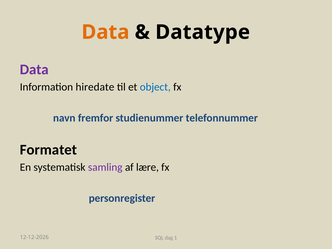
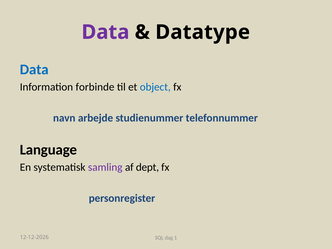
Data colour: orange -> purple (105, 32)
Data colour: purple -> blue (34, 70)
hiredate: hiredate -> forbinde (95, 87)
fremfor: fremfor -> arbejde (96, 118)
Formatet: Formatet -> Language (49, 150)
lære: lære -> dept (147, 167)
